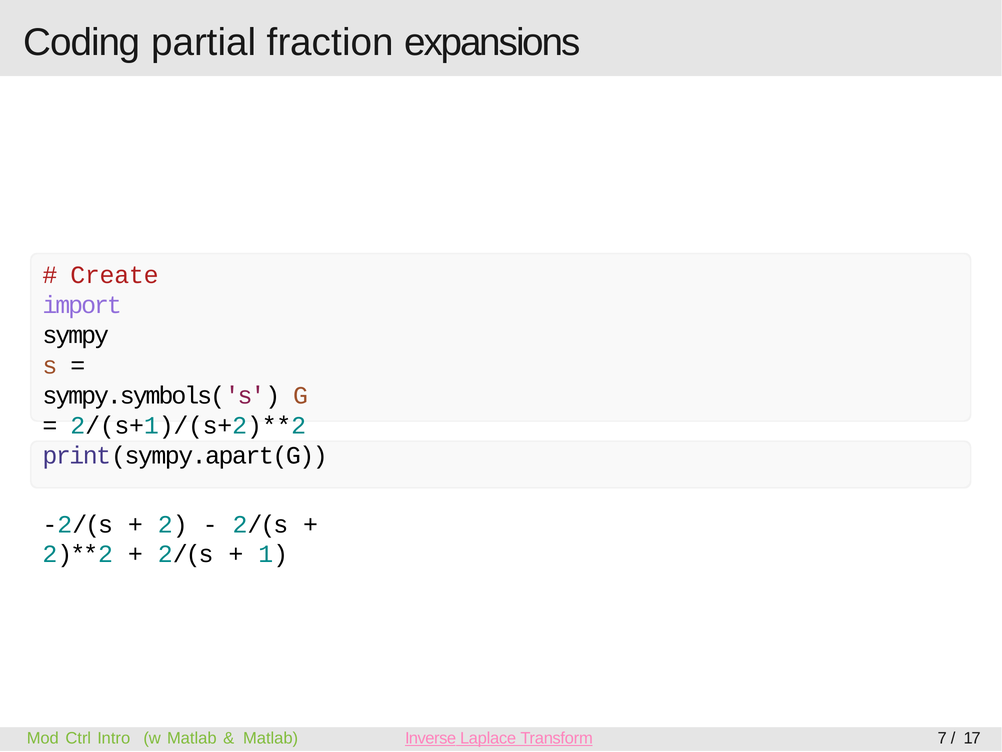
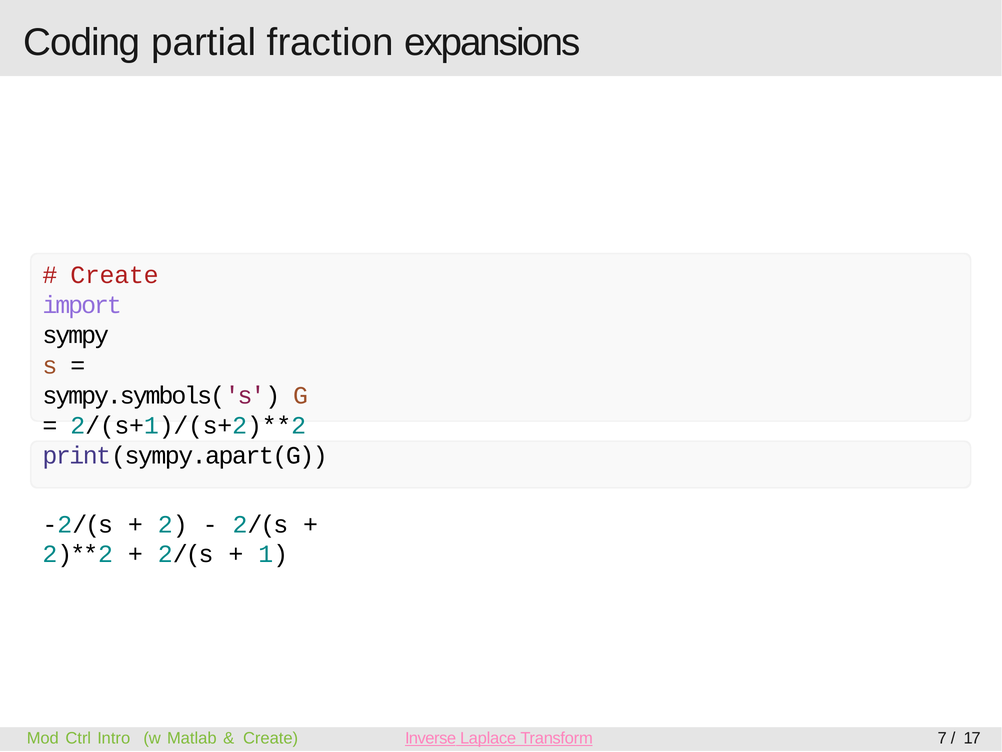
Matlab: Matlab -> Create (271, 738)
